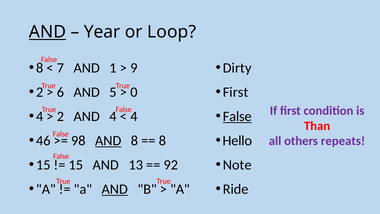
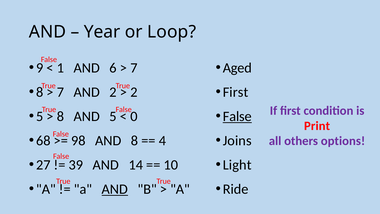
AND underline: present -> none (48, 32)
8: 8 -> 9 (40, 68)
7: 7 -> 1 (60, 68)
1: 1 -> 6 (113, 68)
9: 9 -> 7 (134, 68)
Dirty: Dirty -> Aged (237, 68)
2: 2 -> 8 (40, 92)
6: 6 -> 7 (60, 92)
AND 5: 5 -> 2 (113, 92)
0: 0 -> 2 (134, 92)
4: 4 -> 5 (40, 116)
2: 2 -> 8 (60, 116)
AND 4: 4 -> 5 (113, 116)
4: 4 -> 0 (134, 116)
Than: Than -> Print (317, 126)
46: 46 -> 68 (43, 141)
AND underline: present -> none (108, 141)
8: 8 -> 4 (162, 141)
Hello: Hello -> Joins (237, 141)
repeats: repeats -> options (343, 141)
15: 15 -> 27 (43, 165)
15: 15 -> 39 (76, 165)
13: 13 -> 14 (136, 165)
92: 92 -> 10 (171, 165)
Note: Note -> Light (237, 165)
